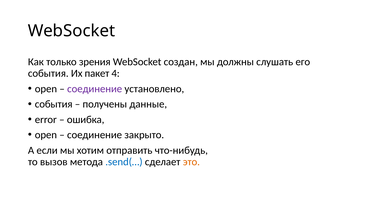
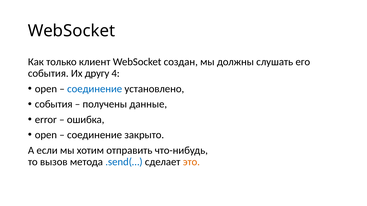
зрения: зрения -> клиент (95, 62)
пакет: пакет -> другу (97, 74)
соединение colour: purple -> blue (95, 89)
